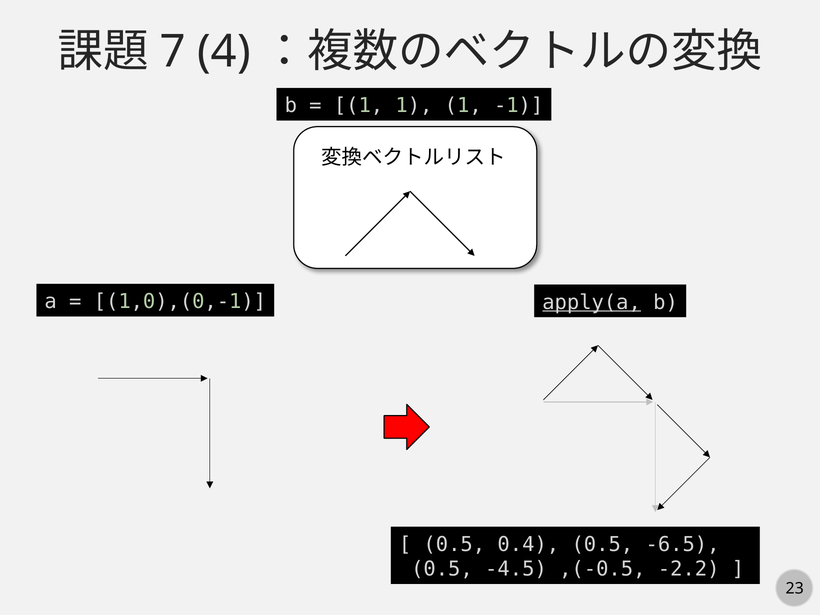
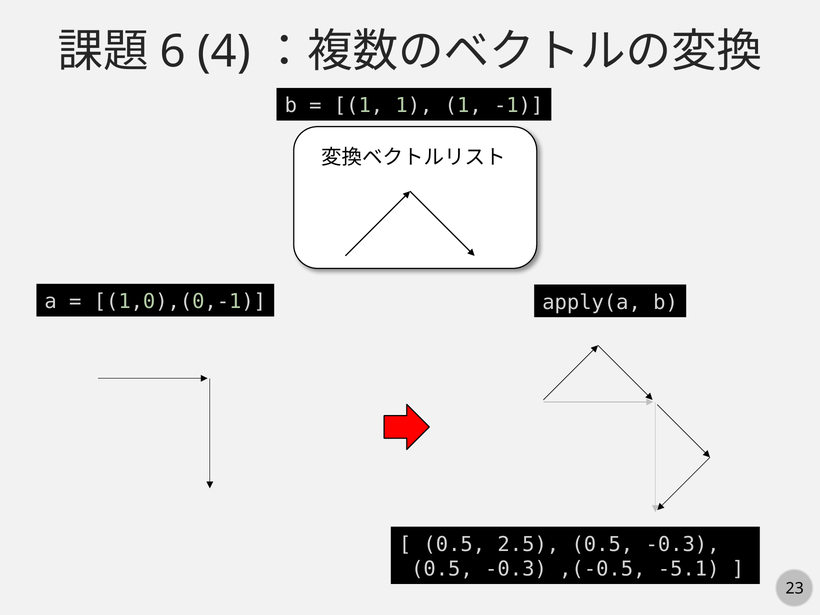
7: 7 -> 6 (173, 52)
apply(a underline: present -> none (592, 302)
0.4: 0.4 -> 2.5 (528, 544)
-6.5: -6.5 -> -0.3 (683, 544)
-4.5: -4.5 -> -0.3 (516, 569)
-2.2: -2.2 -> -5.1 (689, 569)
